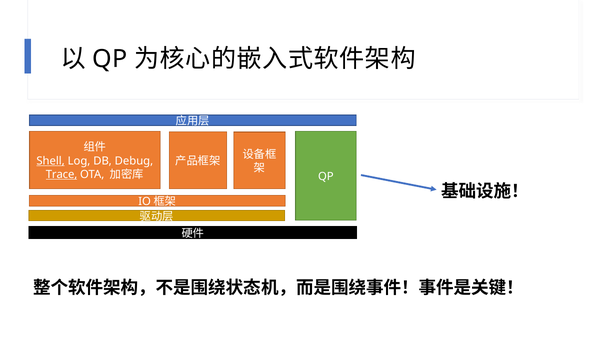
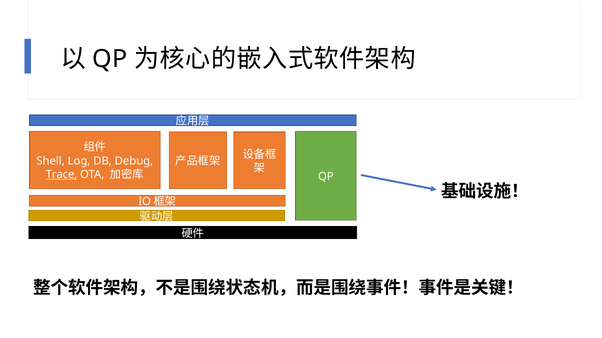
Shell underline: present -> none (51, 161)
